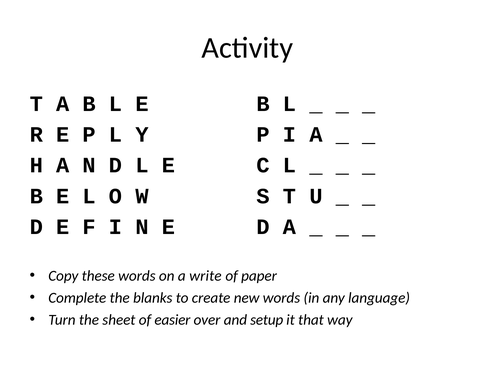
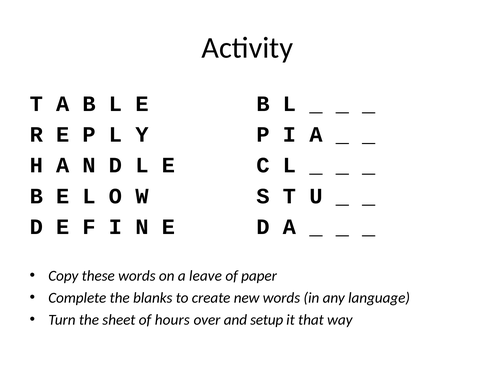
write: write -> leave (205, 276)
easier: easier -> hours (172, 320)
